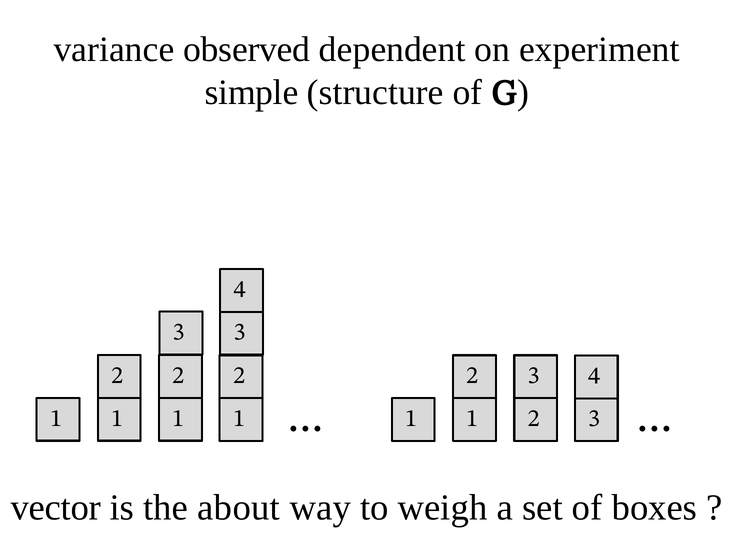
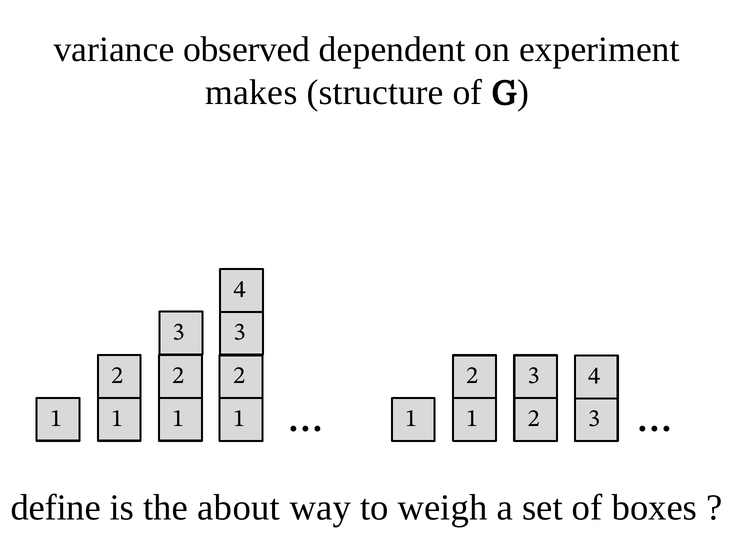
simple: simple -> makes (251, 92)
vector: vector -> define (56, 507)
